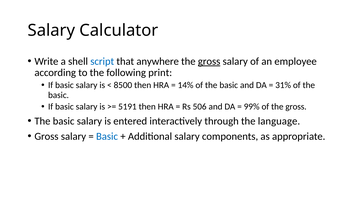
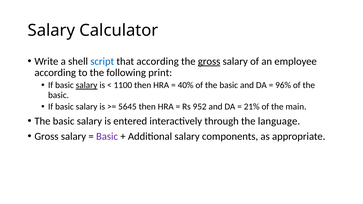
that anywhere: anywhere -> according (158, 61)
salary underline: none -> present (87, 85)
8500: 8500 -> 1100 (123, 85)
14%: 14% -> 40% (186, 85)
31%: 31% -> 96% (283, 85)
5191: 5191 -> 5645 (127, 107)
506: 506 -> 952 (200, 107)
99%: 99% -> 21% (252, 107)
of the gross: gross -> main (296, 107)
Basic colour: blue -> purple (107, 136)
